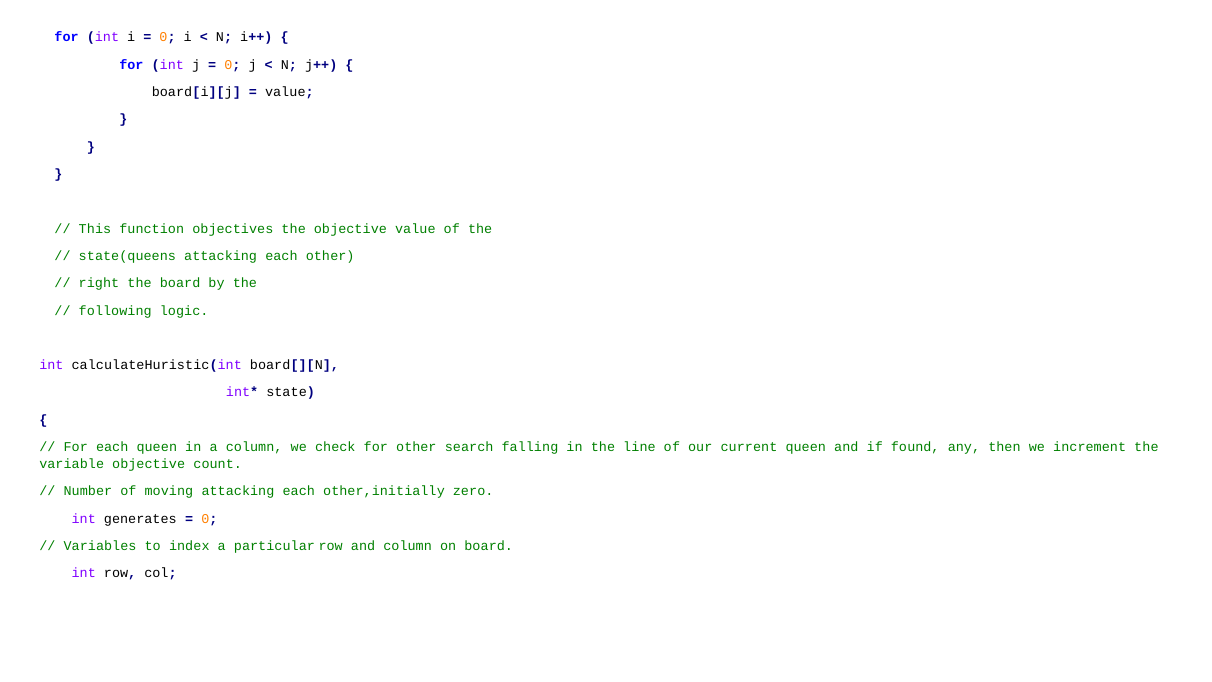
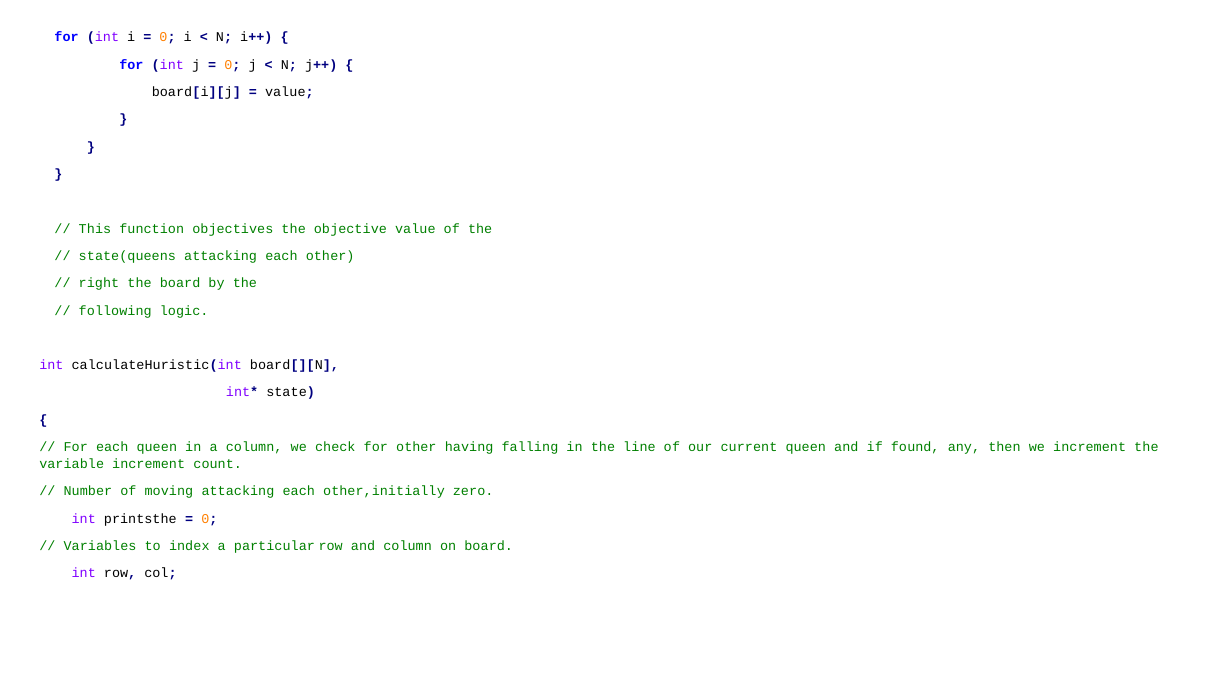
search: search -> having (469, 447)
variable objective: objective -> increment (149, 464)
generates: generates -> printsthe (140, 519)
